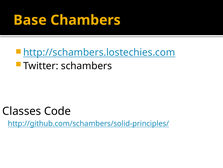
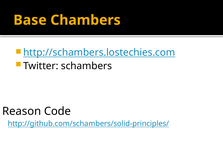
Classes: Classes -> Reason (22, 111)
